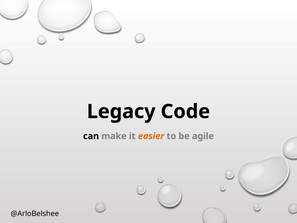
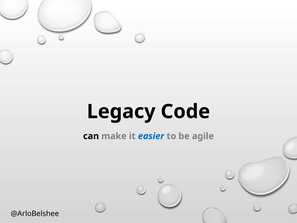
easier colour: orange -> blue (151, 136)
